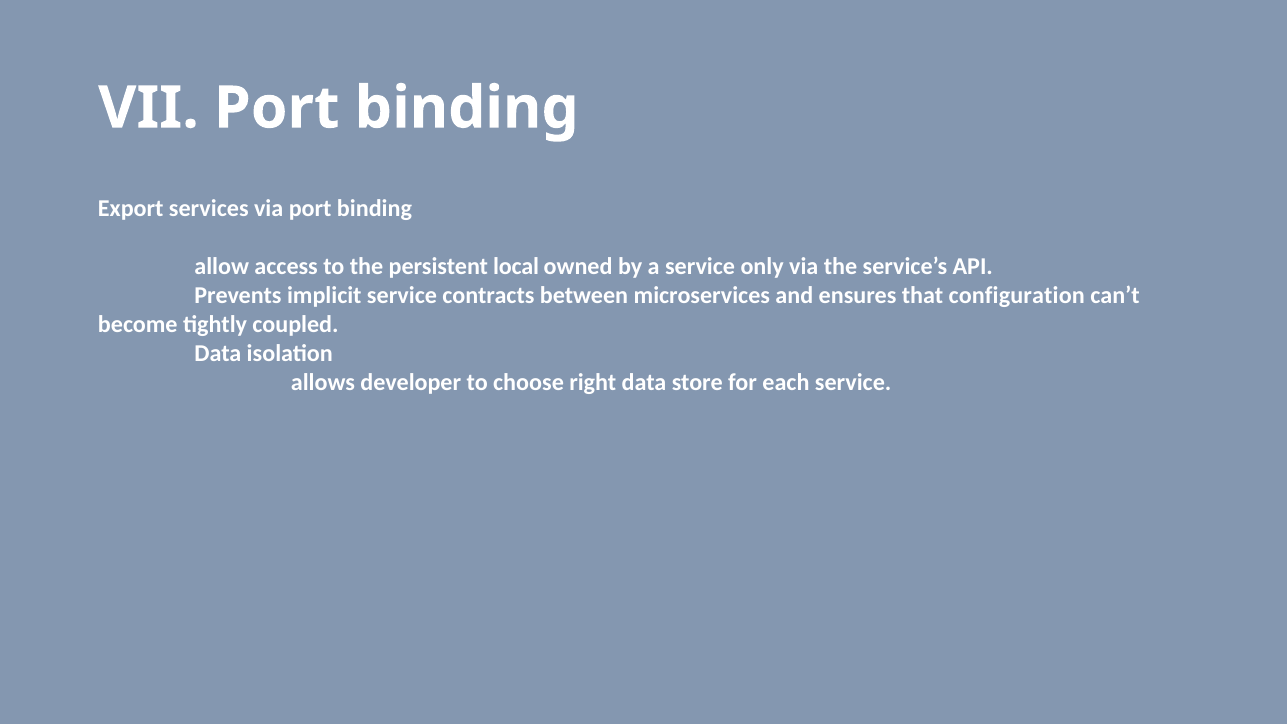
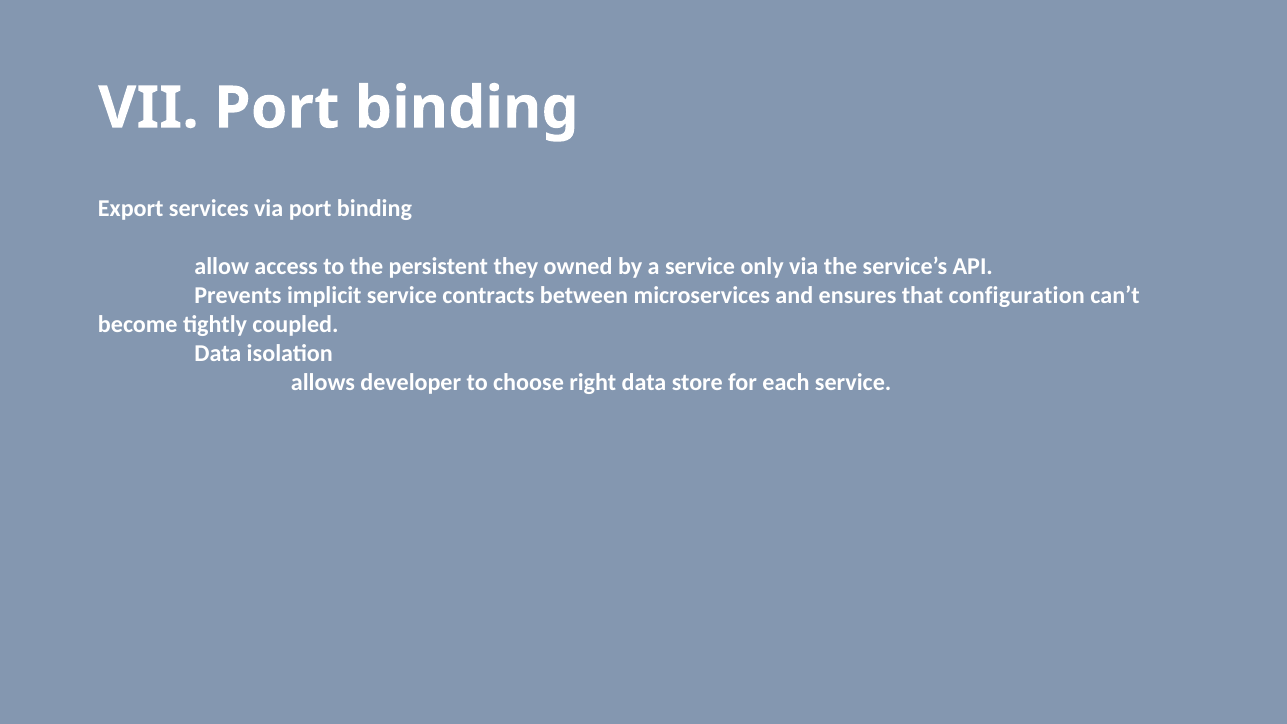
local: local -> they (516, 267)
